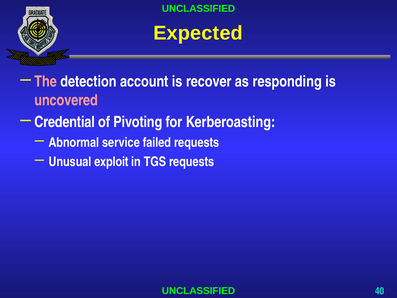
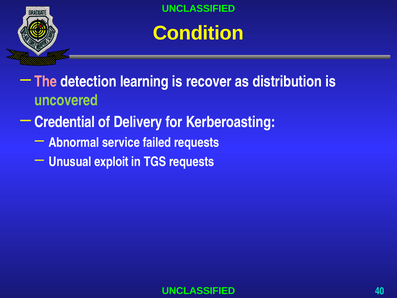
Expected: Expected -> Condition (198, 33)
account: account -> learning (144, 82)
responding: responding -> distribution (287, 82)
uncovered colour: pink -> light green (66, 100)
Pivoting: Pivoting -> Delivery (138, 122)
